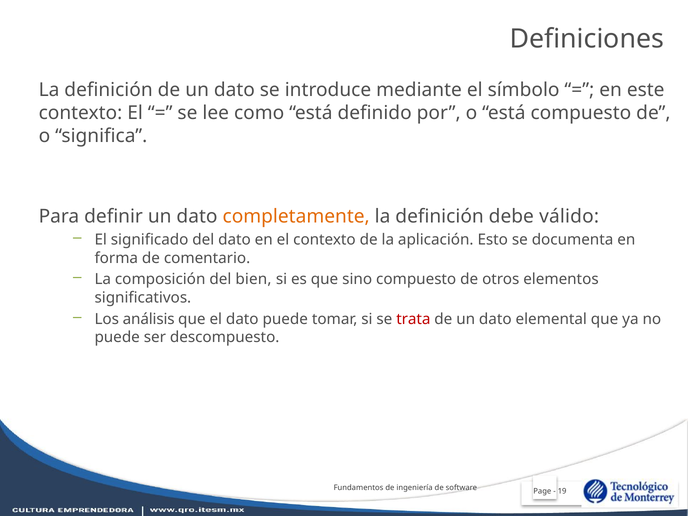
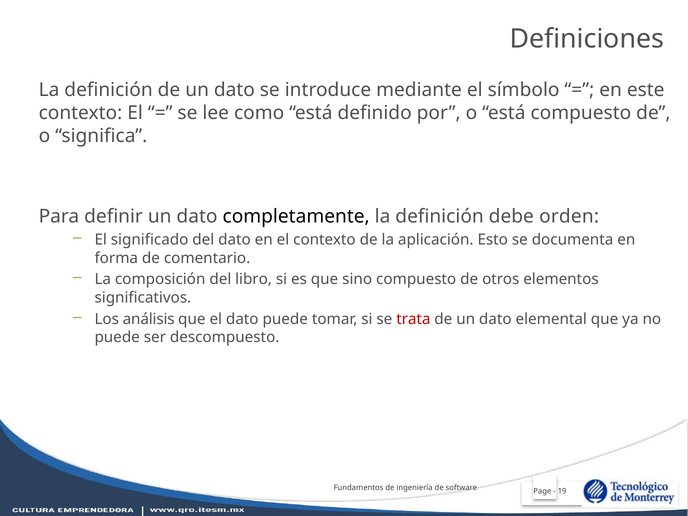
completamente colour: orange -> black (296, 216)
válido: válido -> orden (569, 216)
bien: bien -> libro (254, 279)
